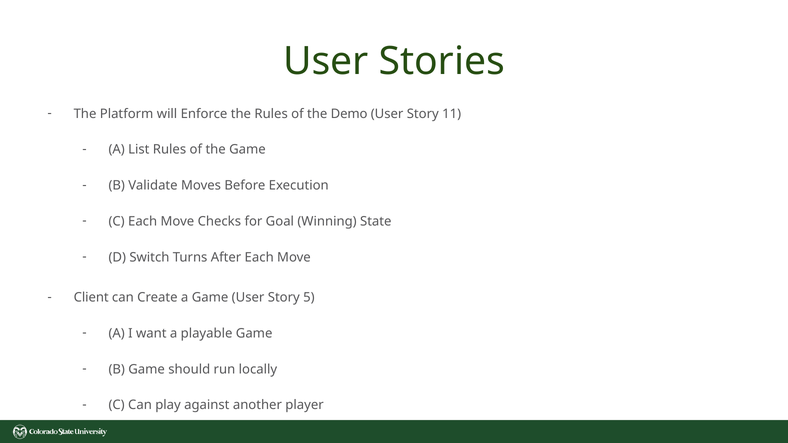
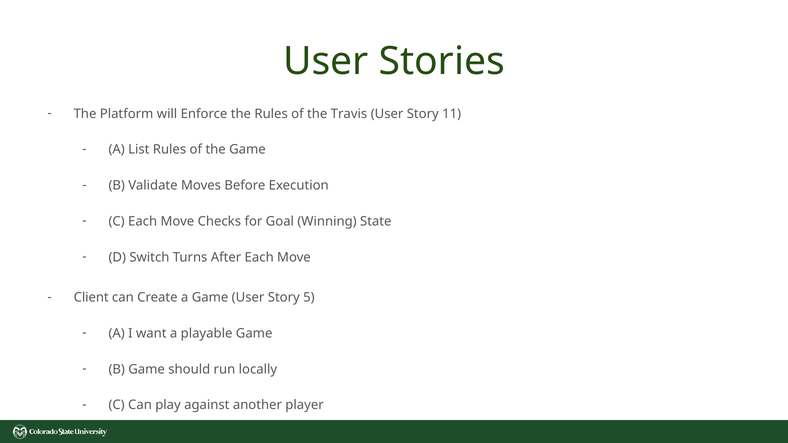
Demo: Demo -> Travis (349, 114)
